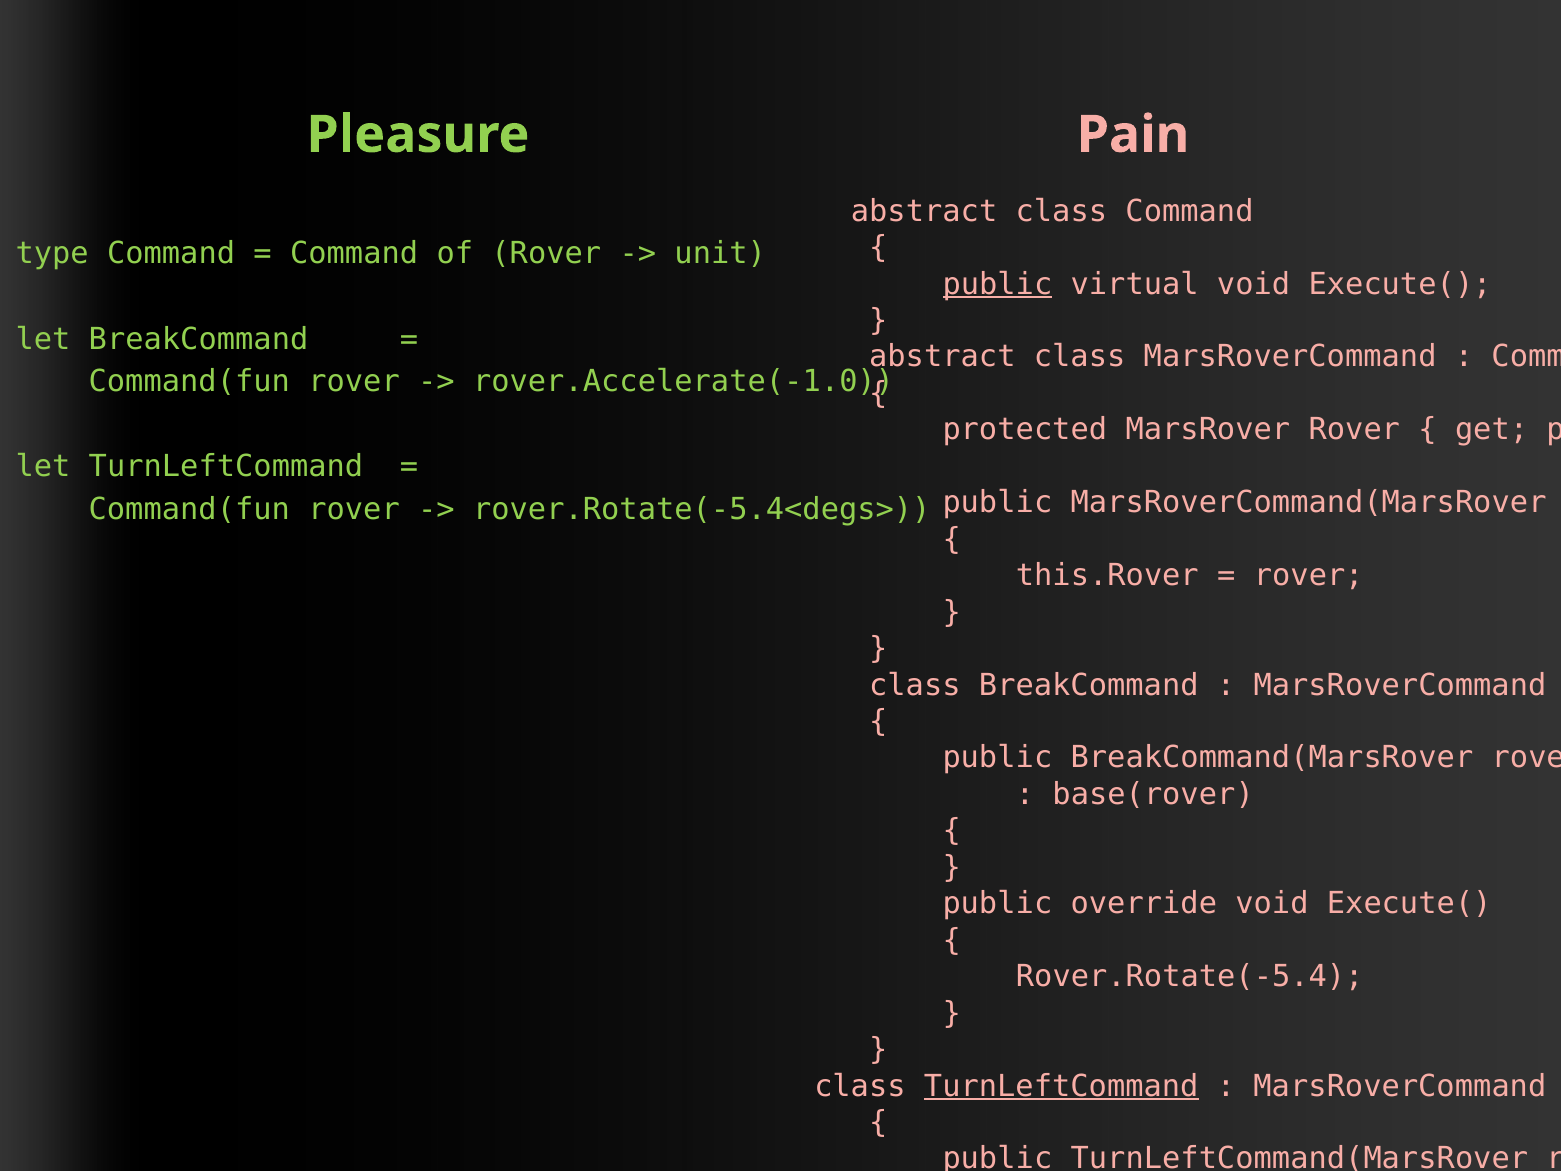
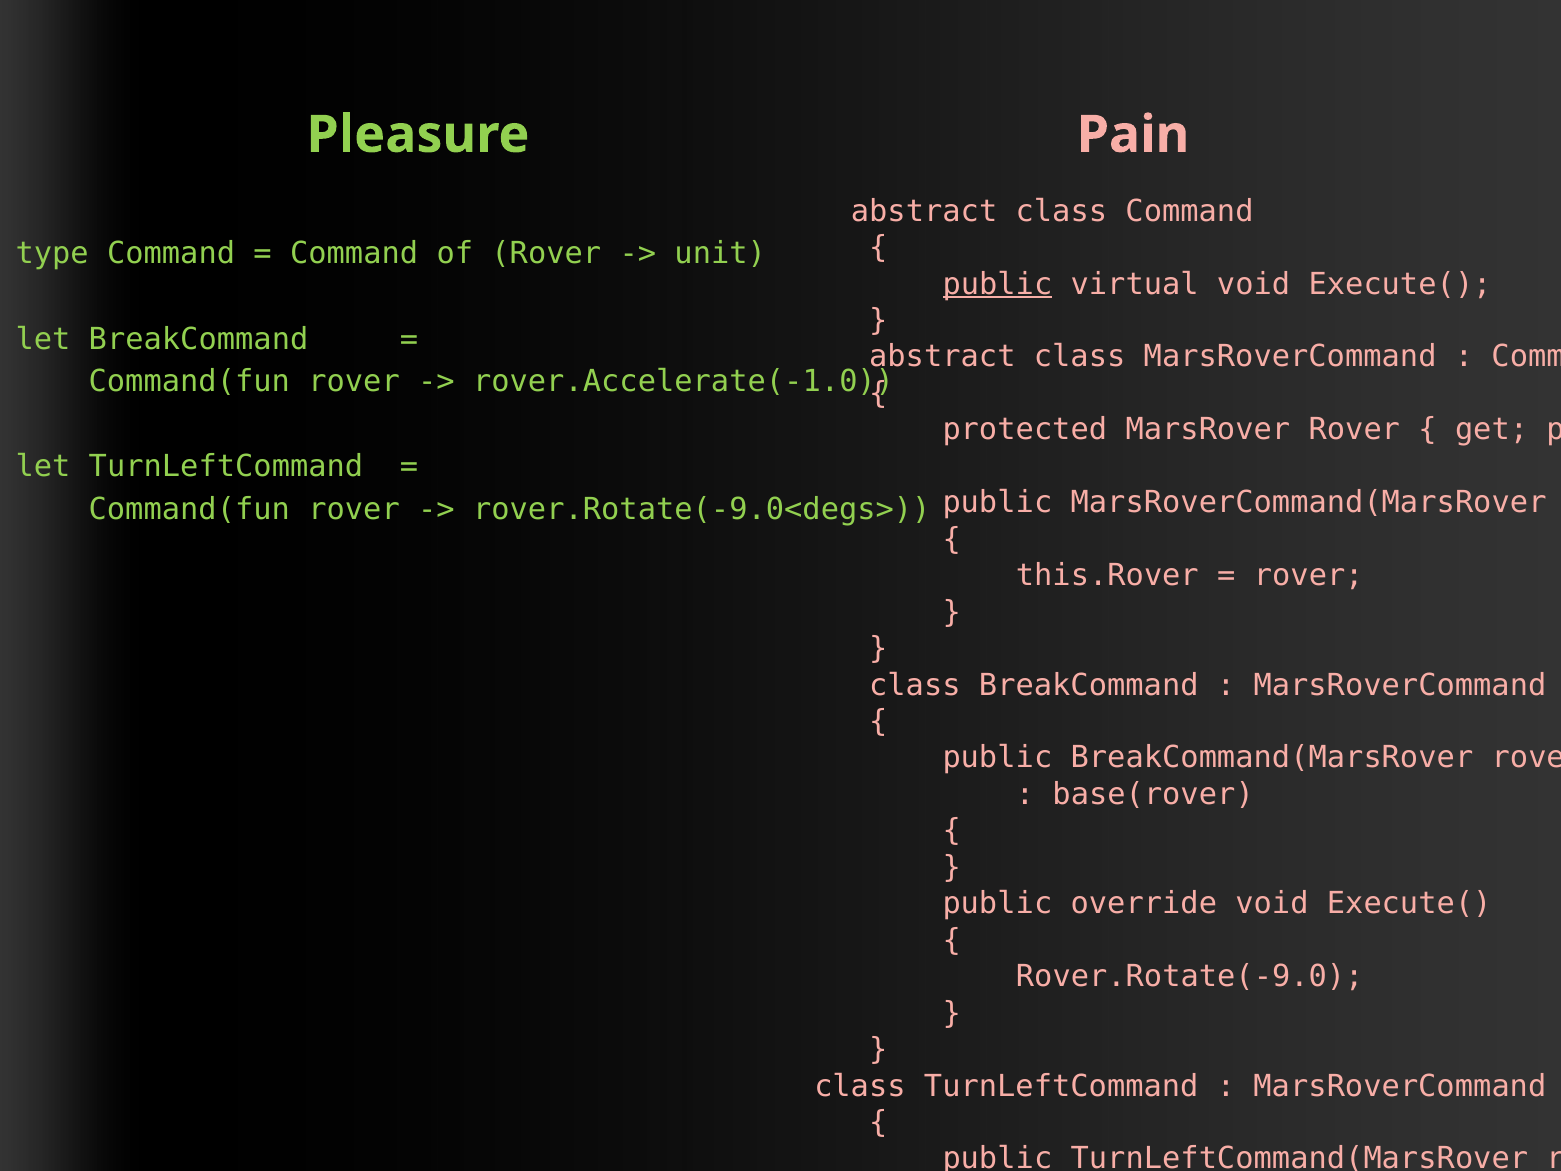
rover.Rotate(-5.4<degs>: rover.Rotate(-5.4<degs> -> rover.Rotate(-9.0<degs> (702, 509)
Rover.Rotate(-5.4: Rover.Rotate(-5.4 -> Rover.Rotate(-9.0 (1190, 976)
TurnLeftCommand underline: present -> none (1061, 1086)
